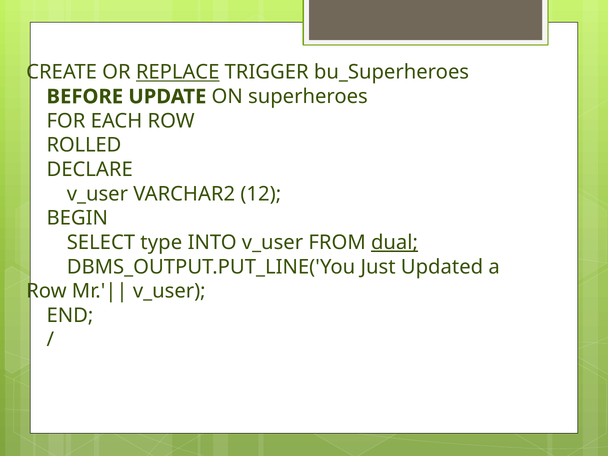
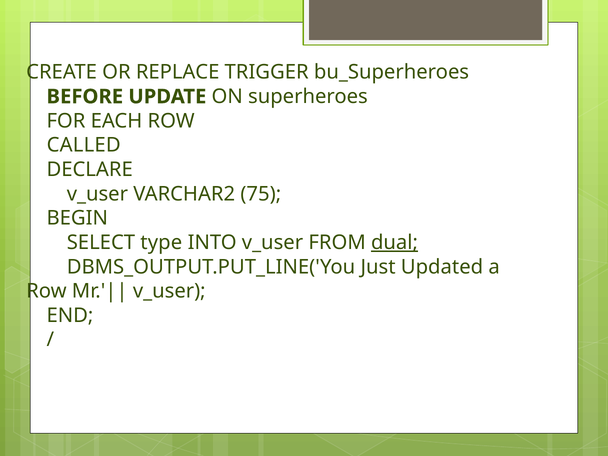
REPLACE underline: present -> none (178, 72)
ROLLED: ROLLED -> CALLED (84, 145)
12: 12 -> 75 (261, 194)
